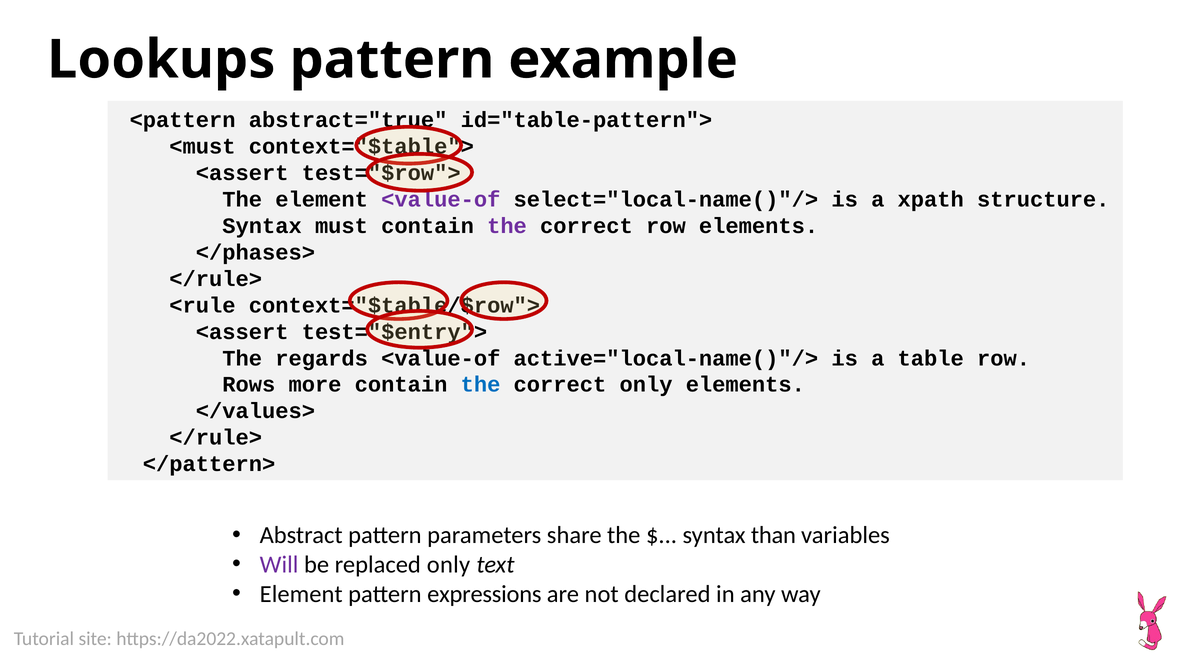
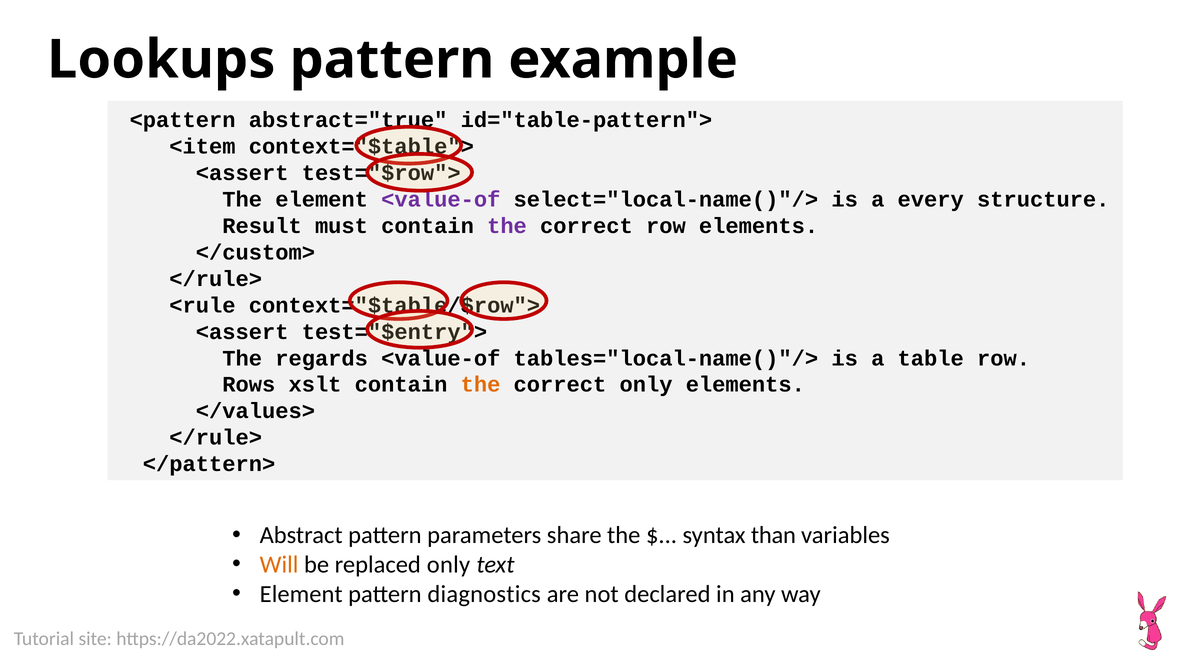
<must: <must -> <item (202, 146)
xpath: xpath -> every (931, 199)
Syntax: Syntax -> Result (262, 226)
</phases>: </phases> -> </custom> (255, 252)
active="local-name()"/>: active="local-name()"/> -> tables="local-name()"/> (666, 358)
more: more -> xslt (315, 385)
the colour: blue -> orange (481, 385)
Will colour: purple -> orange (279, 565)
expressions: expressions -> diagnostics (484, 594)
